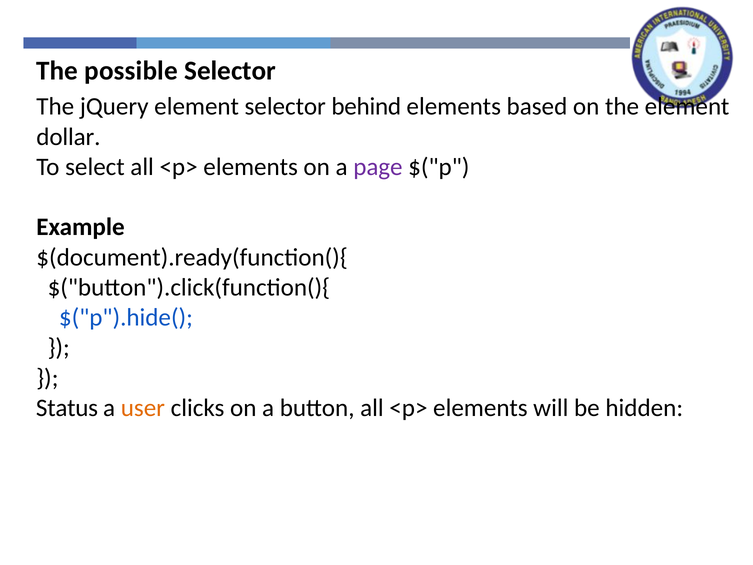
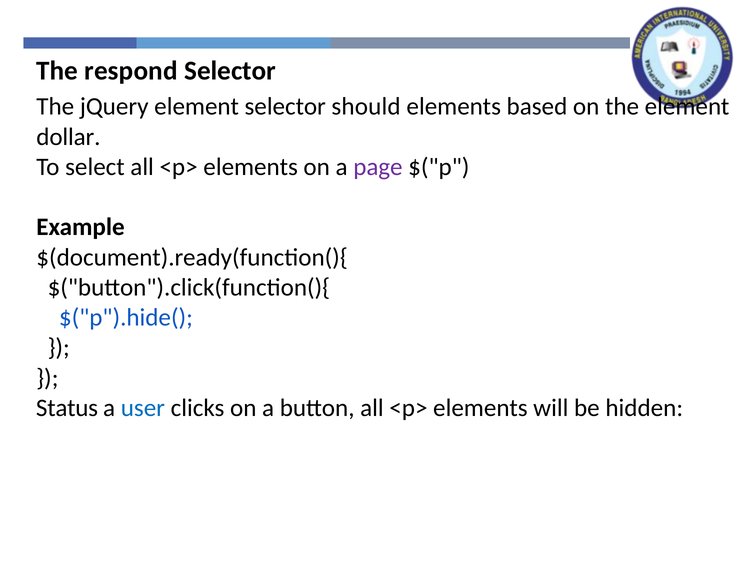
possible: possible -> respond (131, 71)
behind: behind -> should (366, 107)
user colour: orange -> blue (143, 408)
